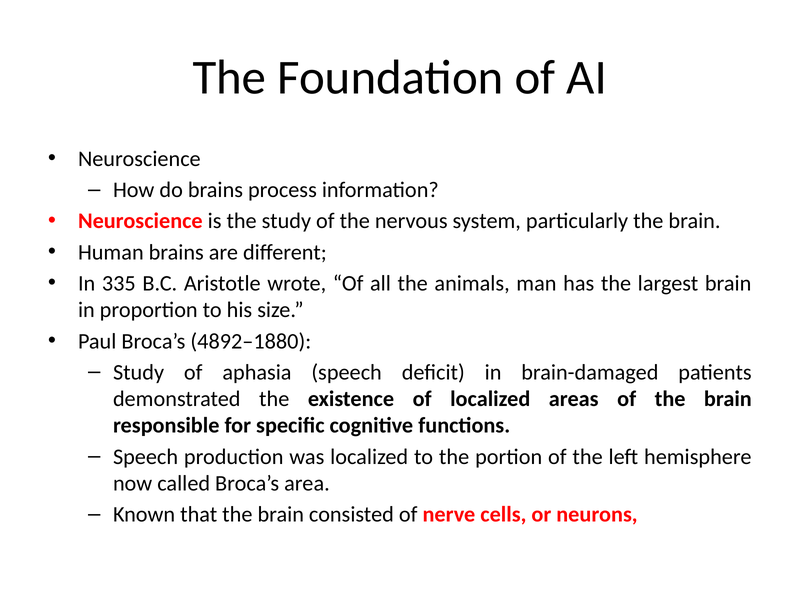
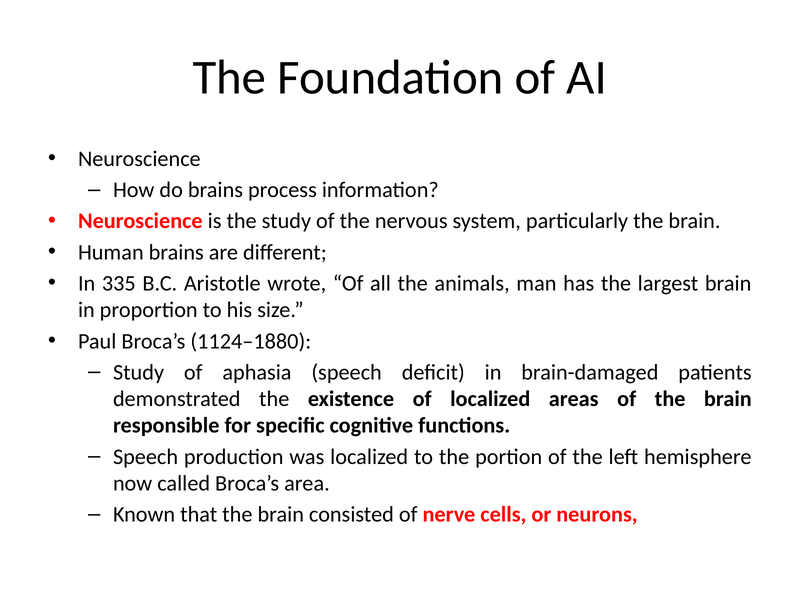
4892–1880: 4892–1880 -> 1124–1880 (251, 341)
